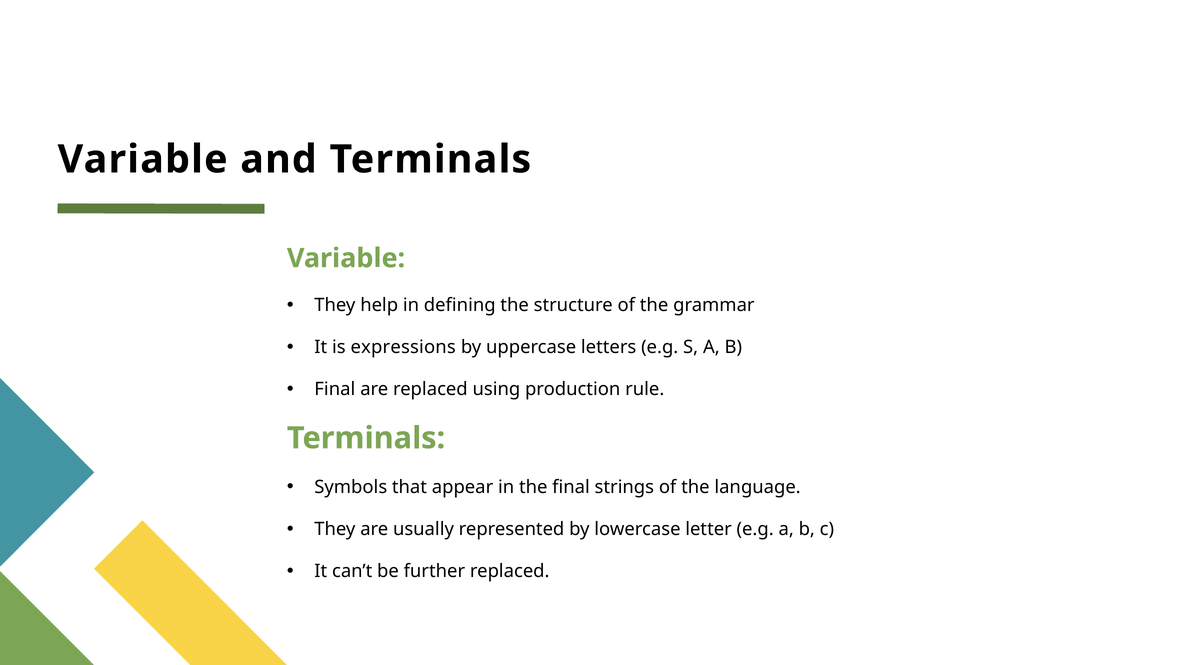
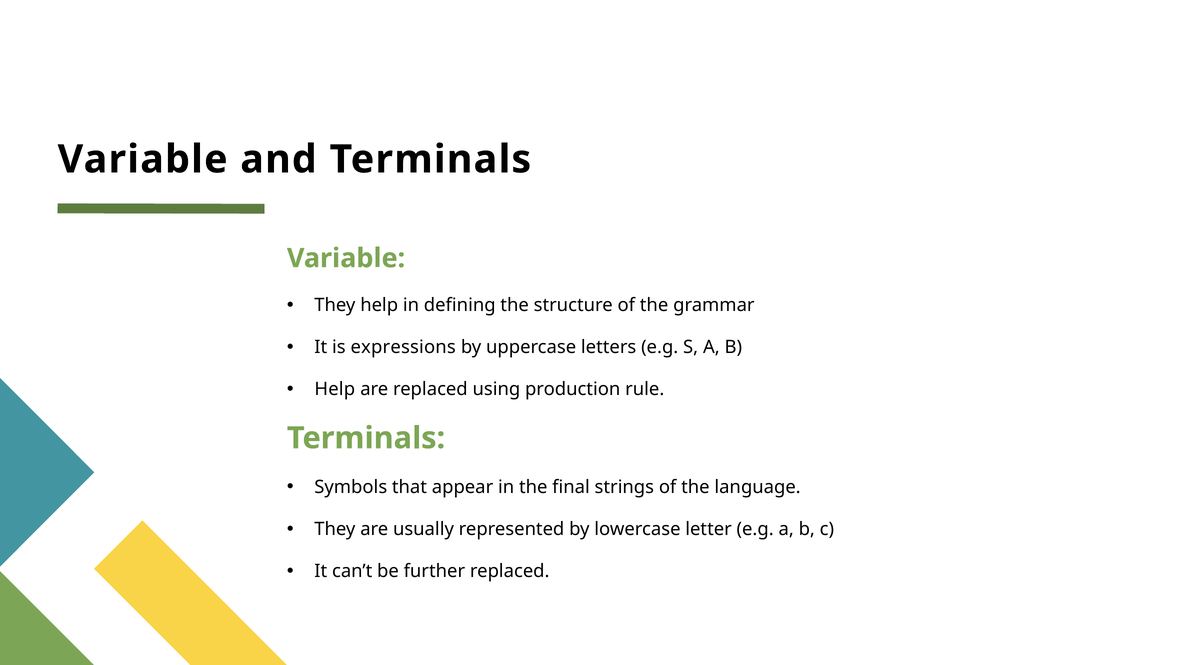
Final: Final -> Help (335, 389)
